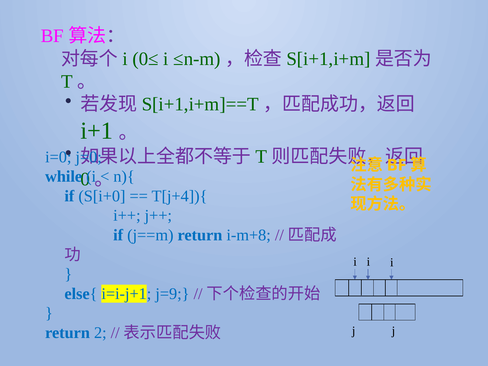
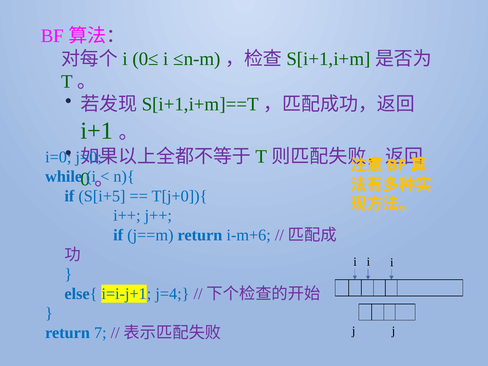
S[i+0: S[i+0 -> S[i+5 (102, 196)
T[j+4]){: T[j+4]){ -> T[j+0]){ (180, 196)
i-m+8: i-m+8 -> i-m+6 (249, 235)
j=9: j=9 -> j=4 (172, 294)
2: 2 -> 7 (100, 333)
